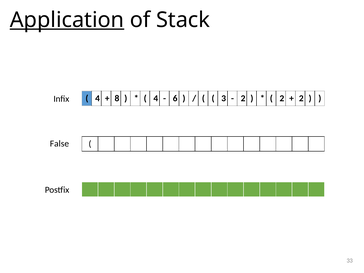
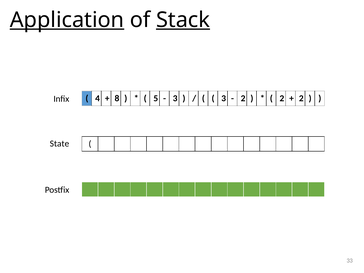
Stack underline: none -> present (183, 20)
4: 4 -> 5 (156, 98)
6: 6 -> 3 (175, 98)
False: False -> State (59, 144)
